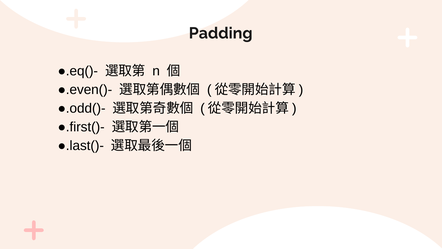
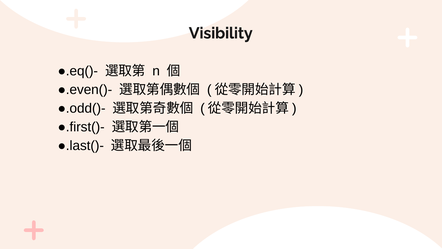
Padding: Padding -> Visibility (221, 33)
